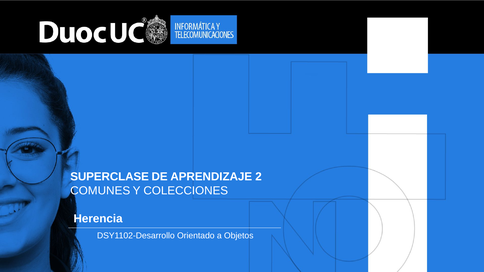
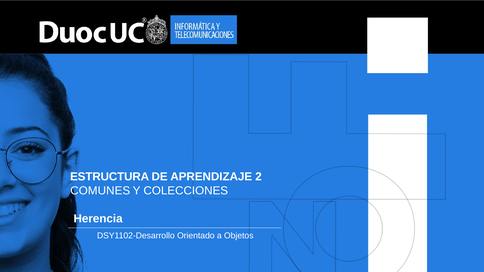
SUPERCLASE: SUPERCLASE -> ESTRUCTURA (110, 177)
